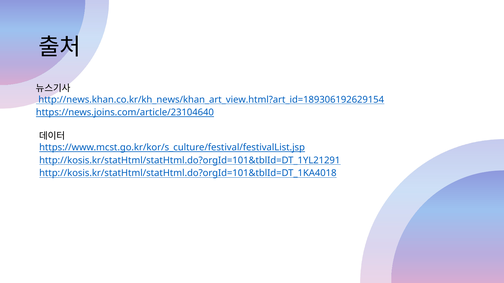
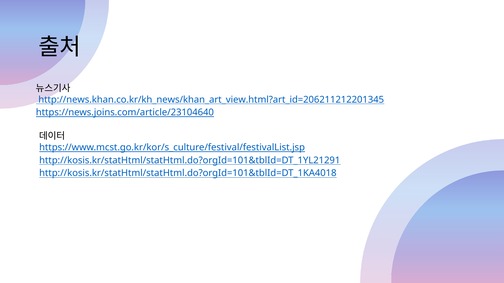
http://news.khan.co.kr/kh_news/khan_art_view.html?art_id=189306192629154: http://news.khan.co.kr/kh_news/khan_art_view.html?art_id=189306192629154 -> http://news.khan.co.kr/kh_news/khan_art_view.html?art_id=206211212201345 (211, 100)
